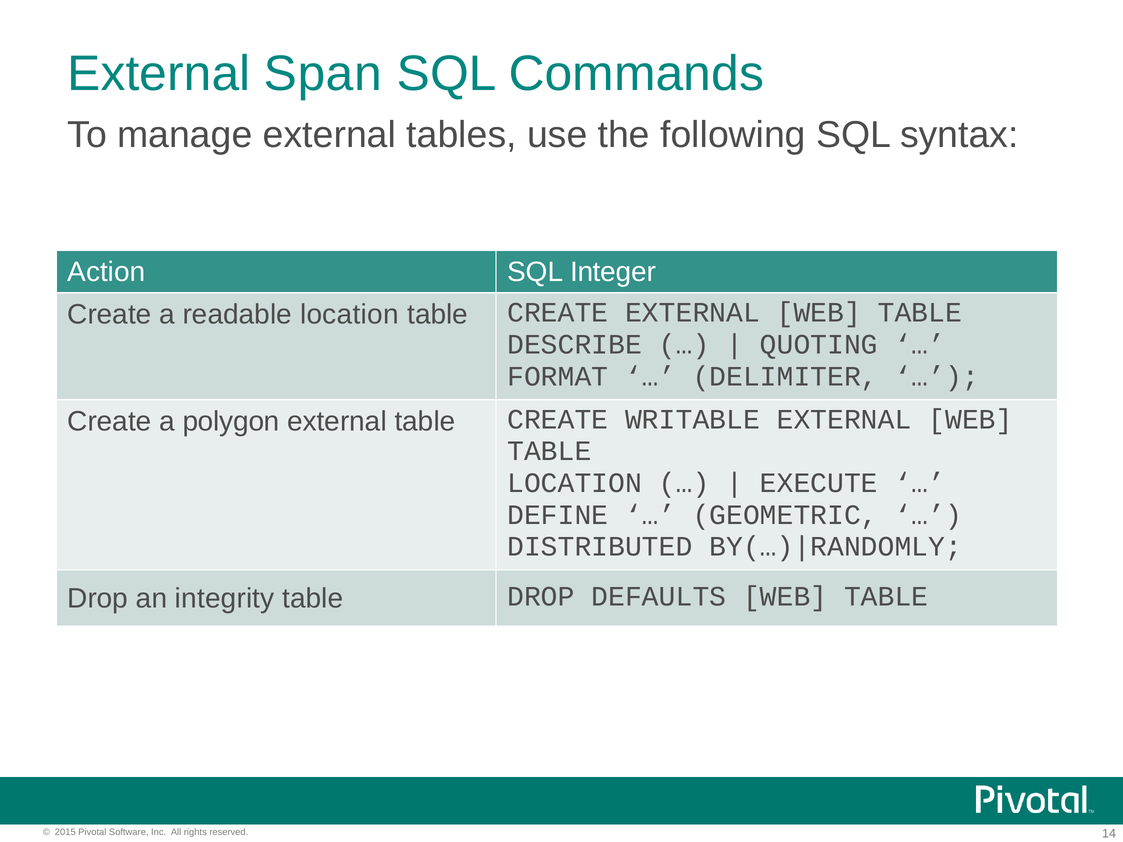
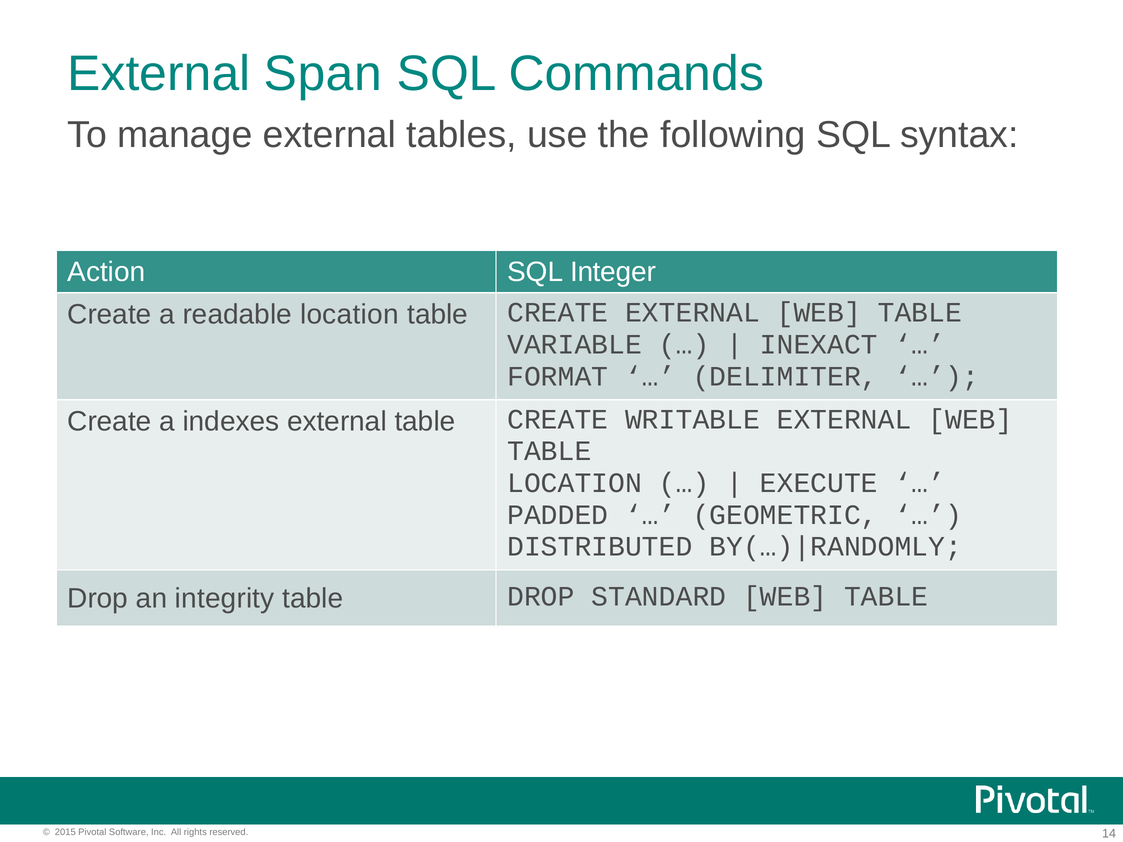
DESCRIBE: DESCRIBE -> VARIABLE (575, 345)
QUOTING: QUOTING -> INEXACT (819, 345)
polygon: polygon -> indexes (231, 422)
DEFINE: DEFINE -> PADDED (558, 515)
DEFAULTS: DEFAULTS -> STANDARD (659, 596)
